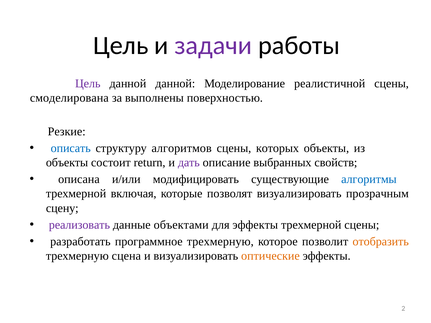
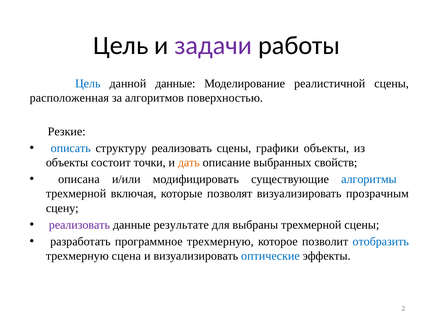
Цель colour: purple -> blue (88, 84)
данной данной: данной -> данные (175, 84)
смоделирована: смоделирована -> расположенная (69, 98)
выполнены: выполнены -> алгоритмов (154, 98)
структуру алгоритмов: алгоритмов -> реализовать (182, 148)
которых: которых -> графики (277, 148)
return: return -> точки (150, 163)
дать colour: purple -> orange (189, 163)
объектами: объектами -> результате (181, 225)
для эффекты: эффекты -> выбраны (255, 225)
отобразить colour: orange -> blue (381, 242)
оптические colour: orange -> blue (270, 256)
